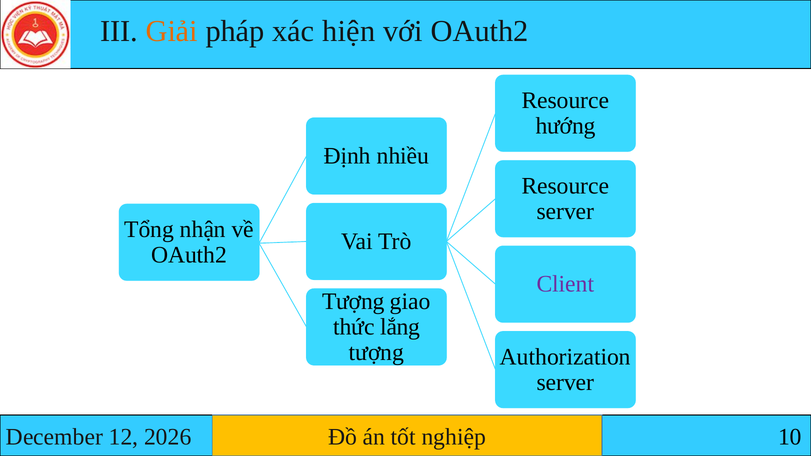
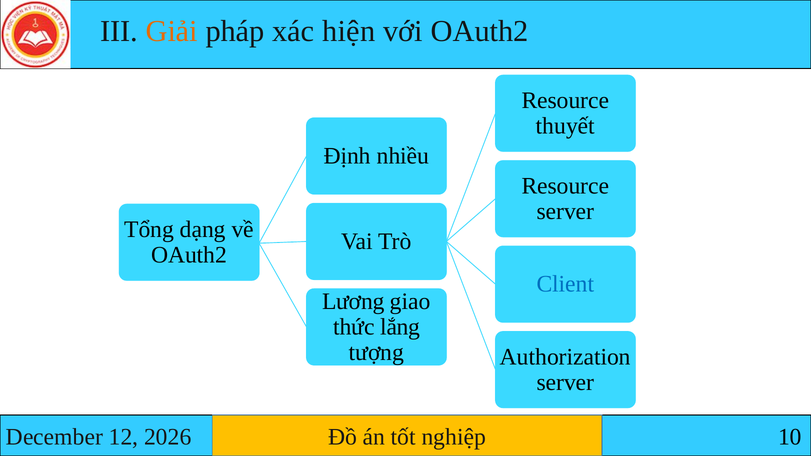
hướng: hướng -> thuyết (565, 126)
nhận: nhận -> dạng (203, 229)
Client colour: purple -> blue (565, 284)
Tượng: Tượng -> Lương (353, 301)
